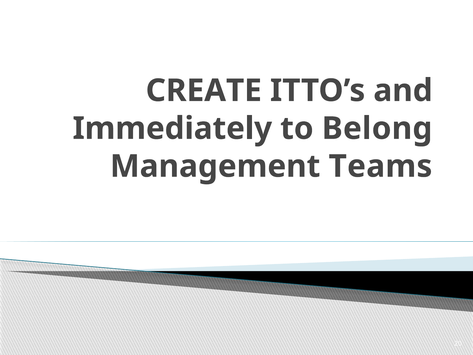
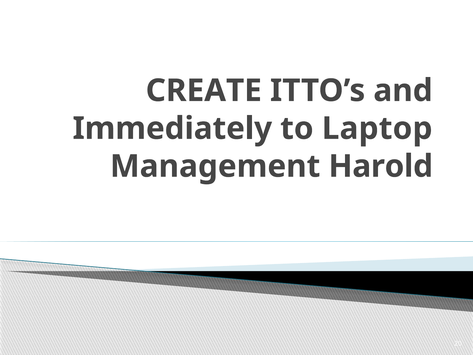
Belong: Belong -> Laptop (377, 128)
Teams: Teams -> Harold (381, 166)
